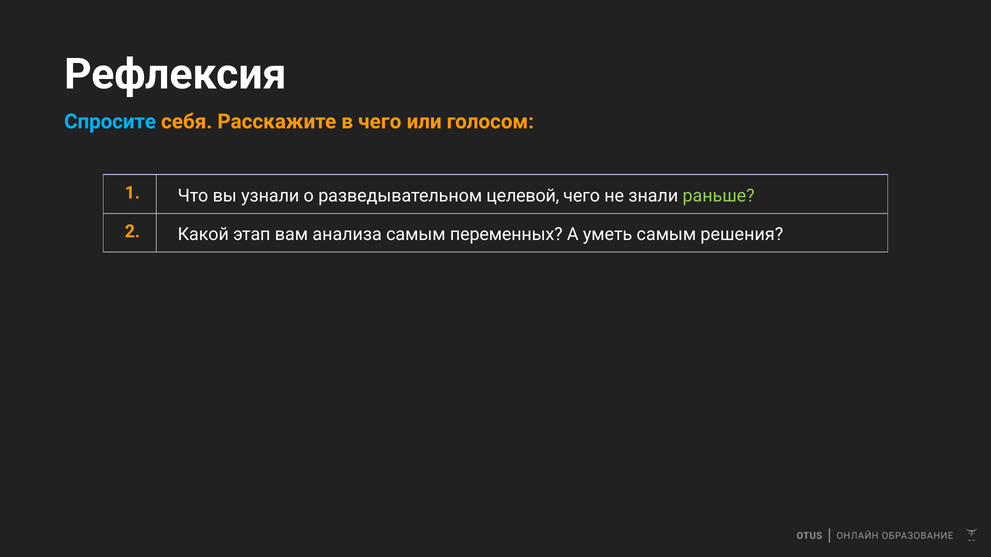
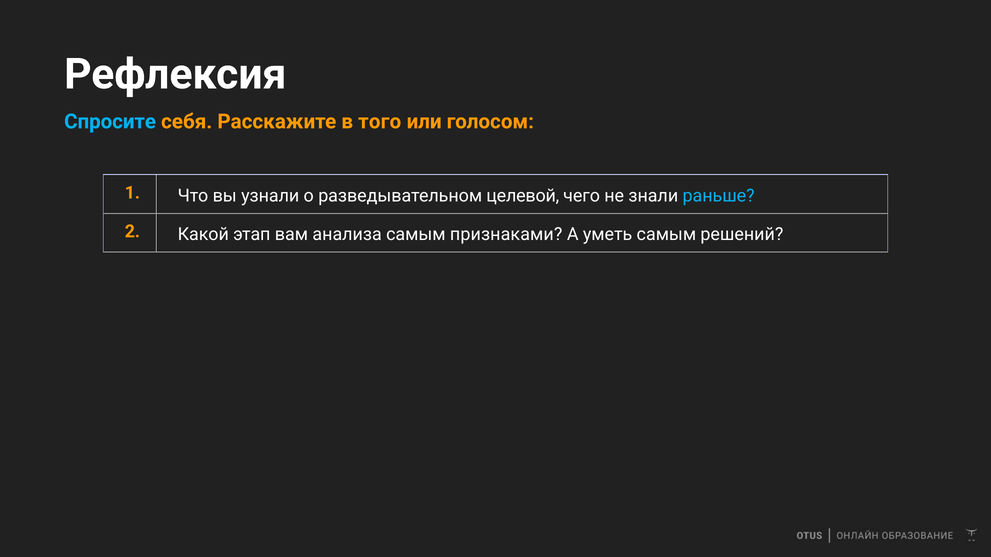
в чего: чего -> того (380, 122)
раньше colour: light green -> light blue (719, 196)
переменных: переменных -> признаками (506, 235)
решения: решения -> решений (742, 235)
